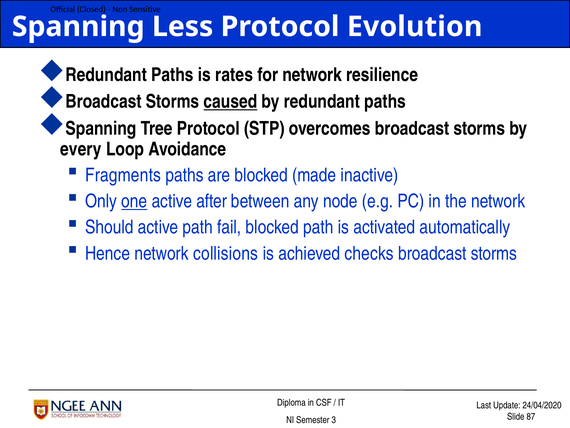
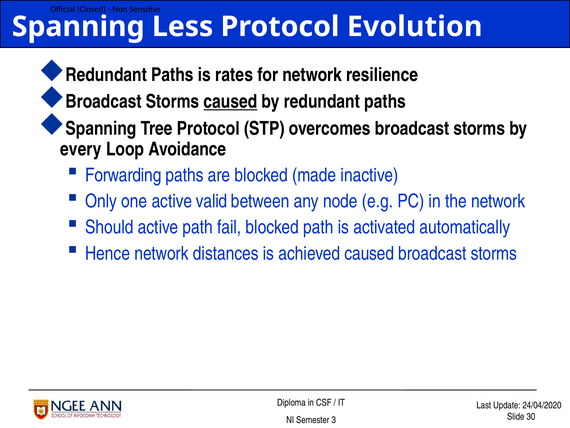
Fragments: Fragments -> Forwarding (123, 175)
one underline: present -> none (134, 201)
after: after -> valid (212, 201)
collisions: collisions -> distances (226, 253)
achieved checks: checks -> caused (369, 253)
87: 87 -> 30 (531, 416)
